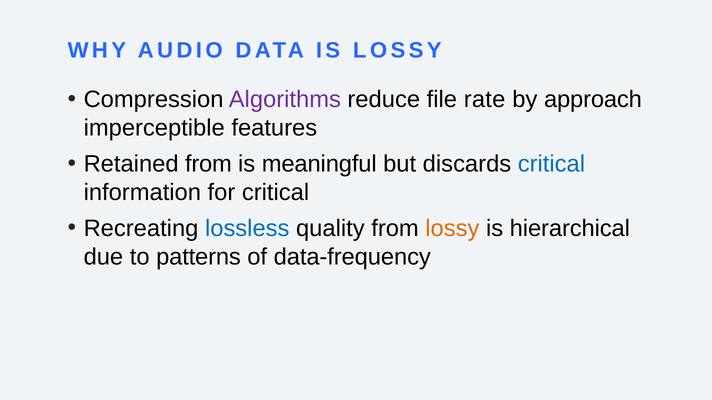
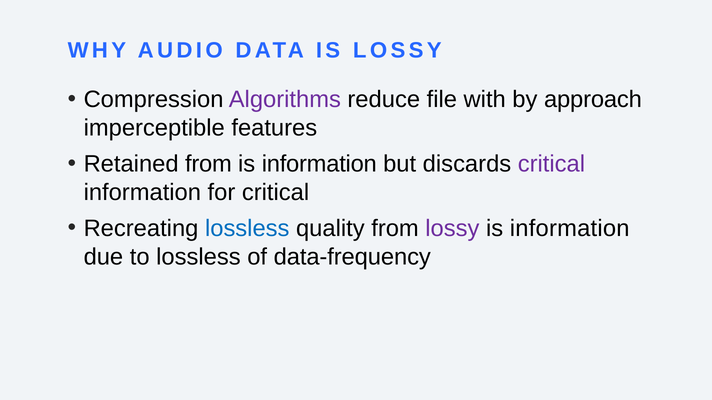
rate: rate -> with (485, 100)
meaningful: meaningful -> information (319, 164)
critical colour: blue -> purple (551, 164)
lossy colour: orange -> purple (452, 229)
hierarchical: hierarchical -> information (570, 229)
to patterns: patterns -> lossless (198, 257)
